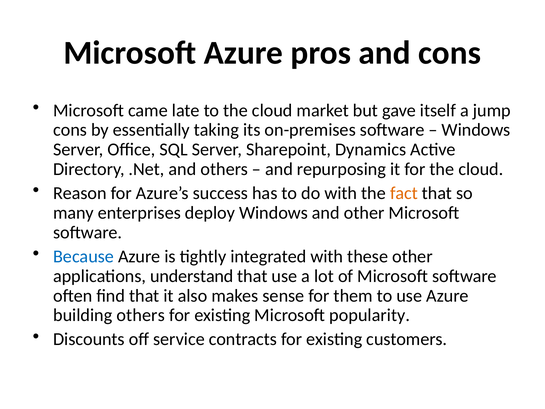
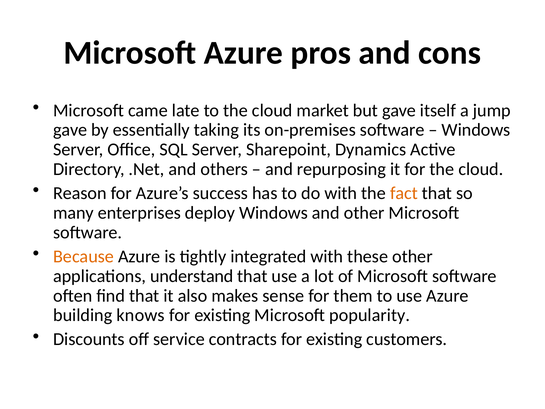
cons: cons -> gave (70, 130)
Because colour: blue -> orange (84, 256)
building others: others -> knows (141, 315)
